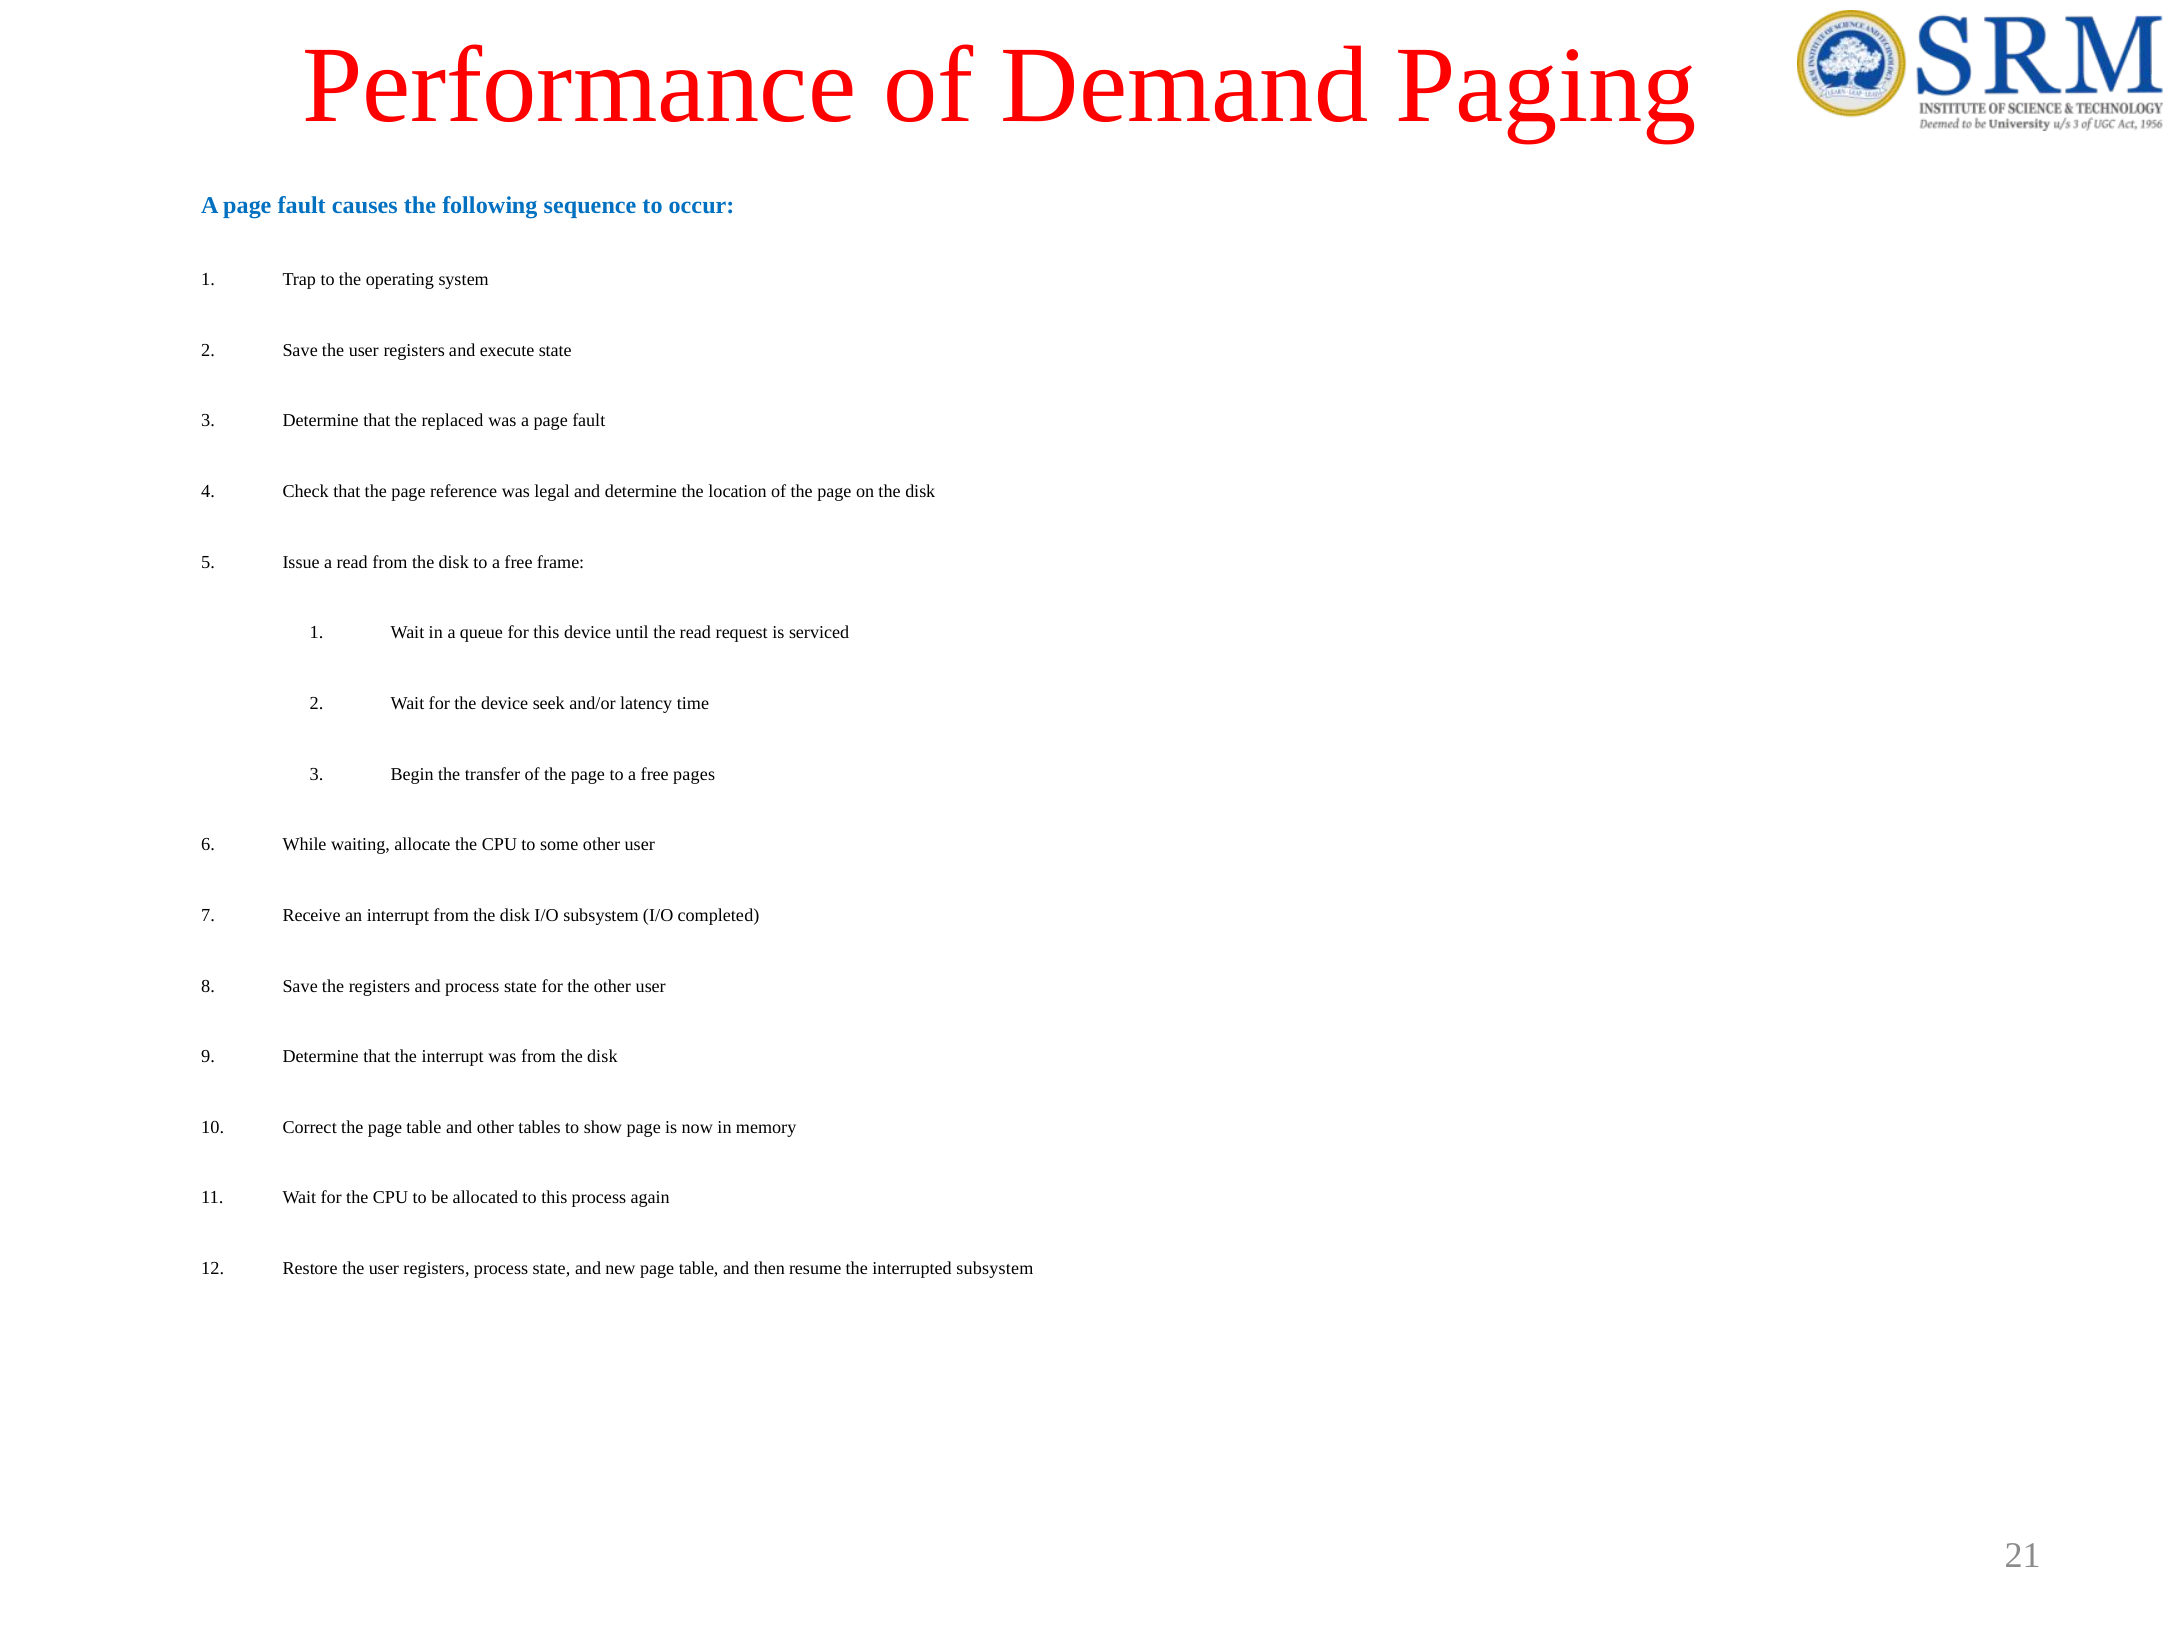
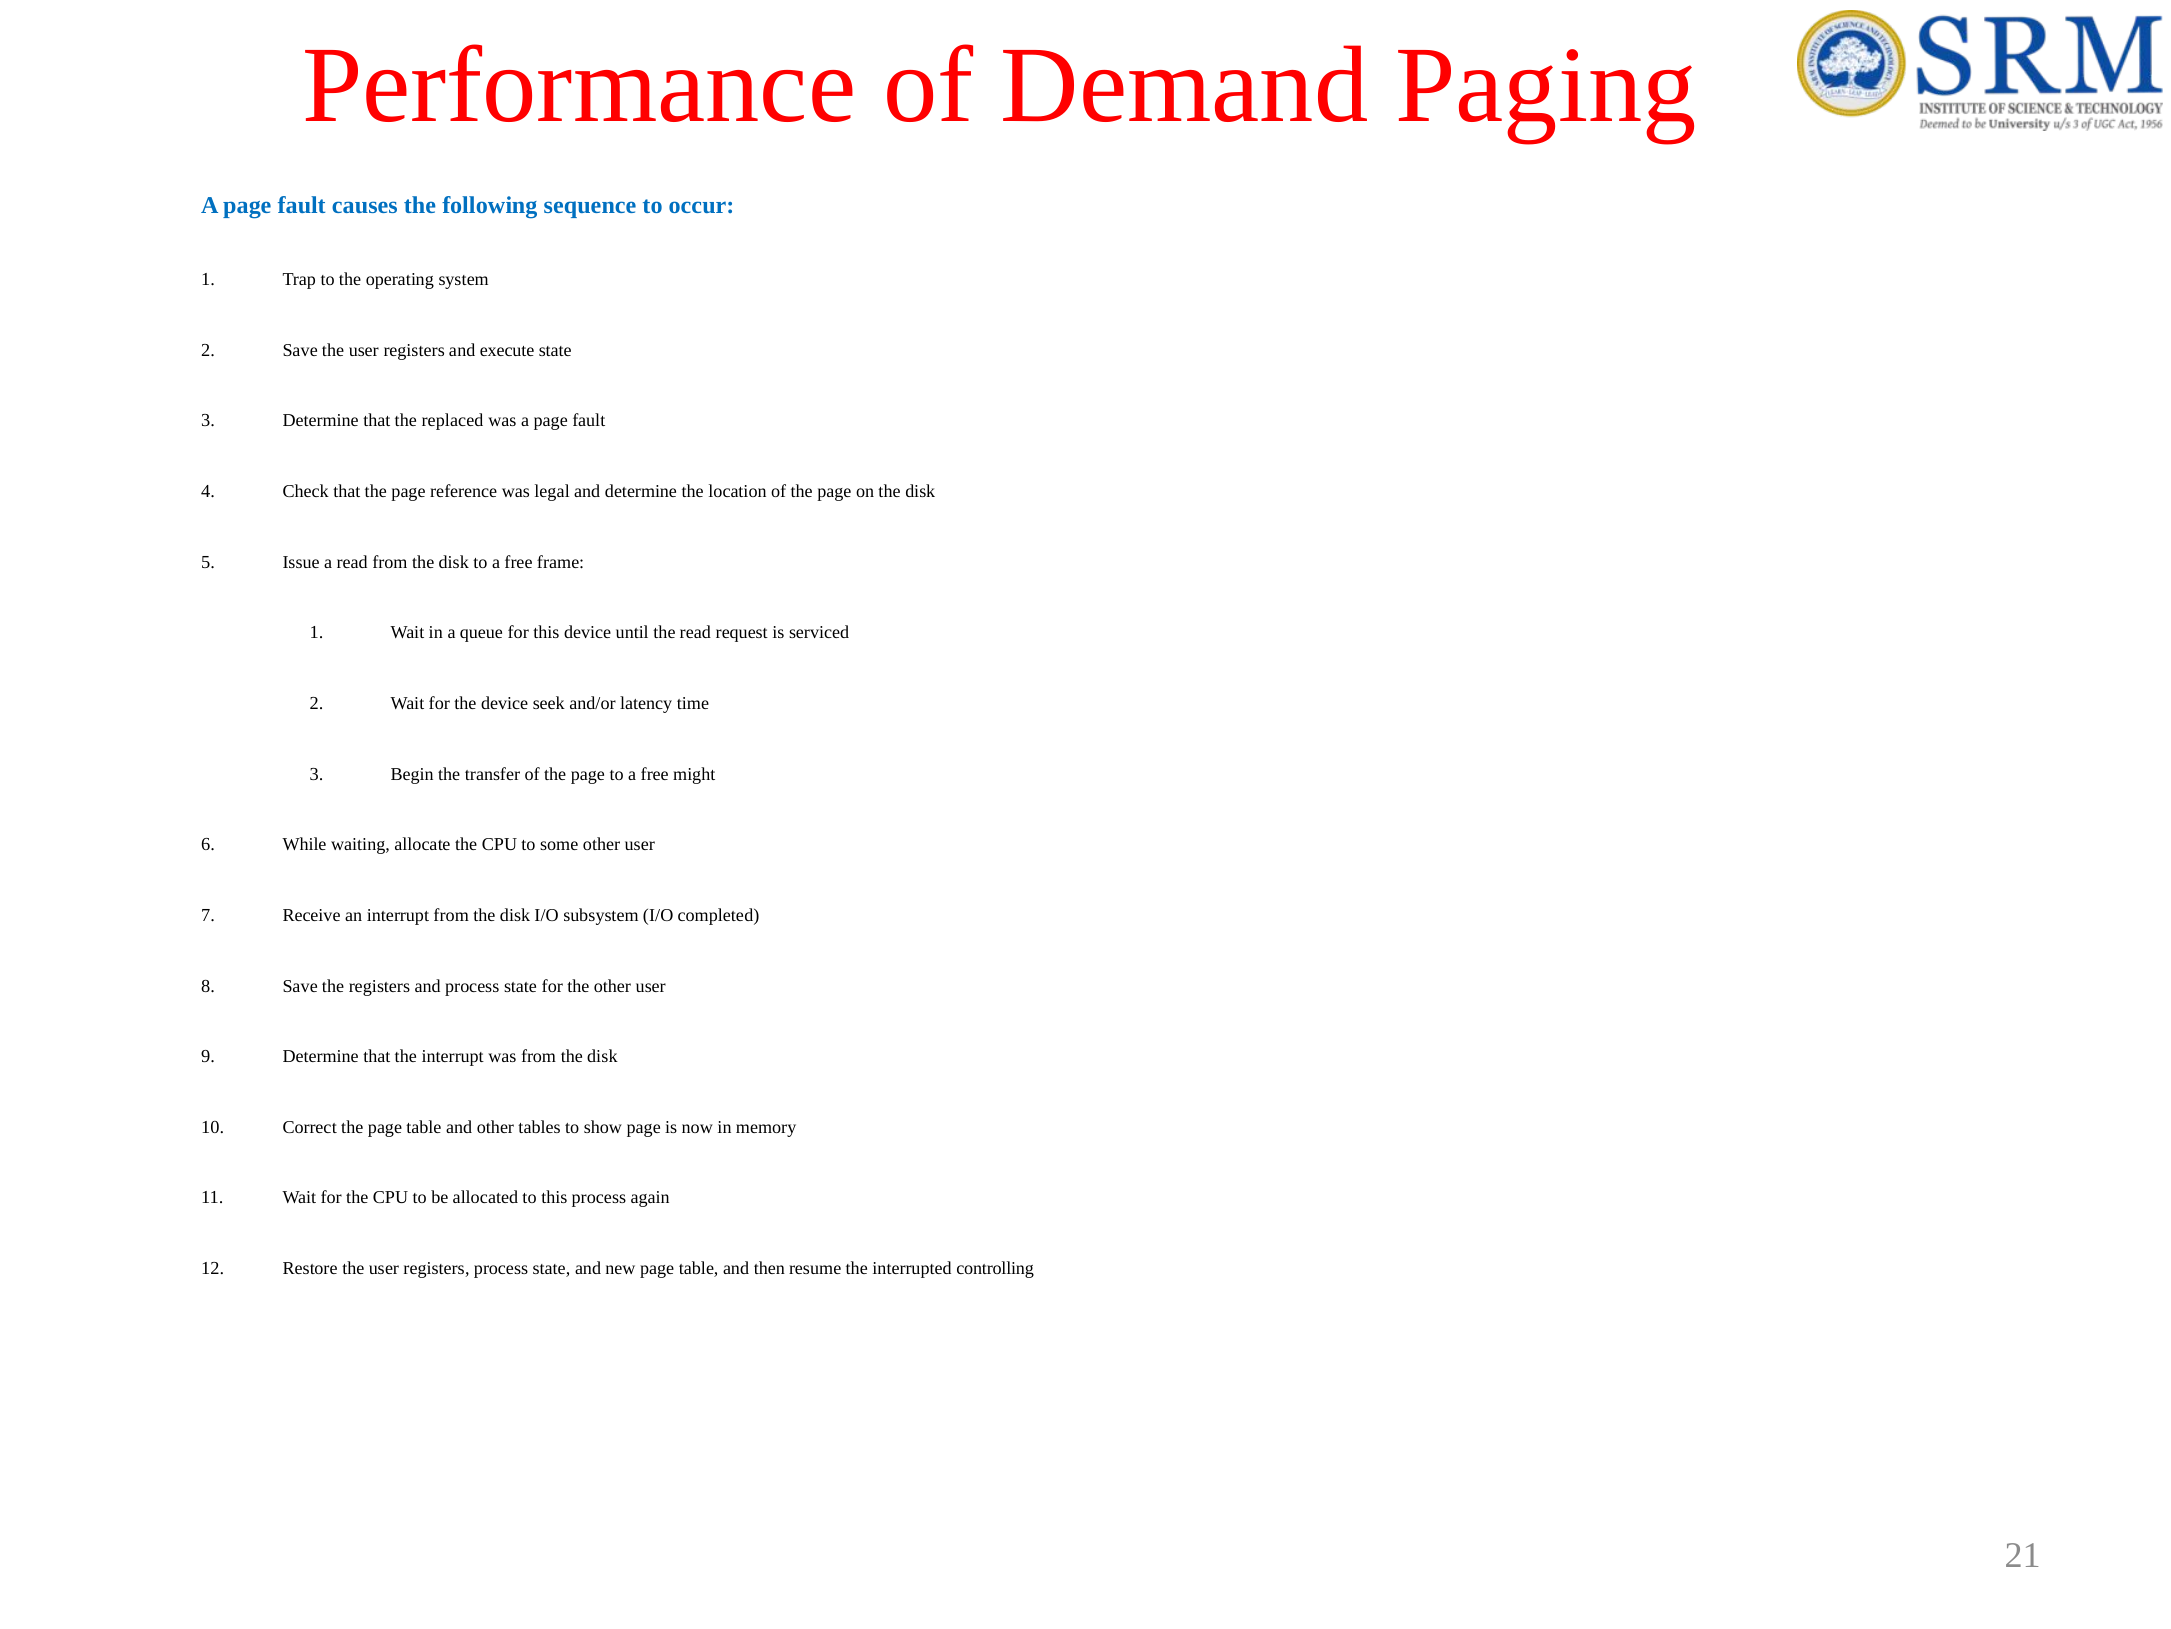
pages: pages -> might (694, 774)
interrupted subsystem: subsystem -> controlling (995, 1268)
